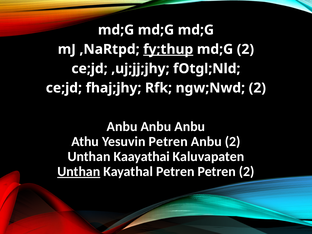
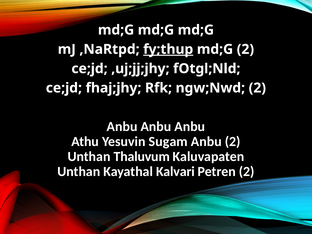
Yesuvin Petren: Petren -> Sugam (168, 142)
Kaayathai: Kaayathai -> Thaluvum (142, 157)
Unthan underline: present -> none (79, 172)
Kayathal Petren: Petren -> Kalvari (175, 172)
